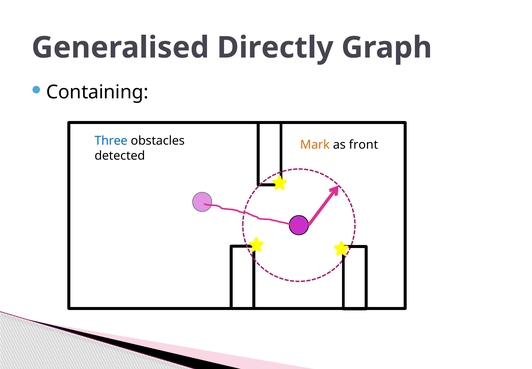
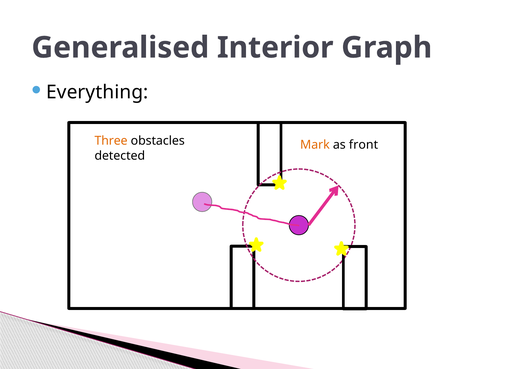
Directly: Directly -> Interior (275, 48)
Containing: Containing -> Everything (97, 92)
Three colour: blue -> orange (111, 141)
